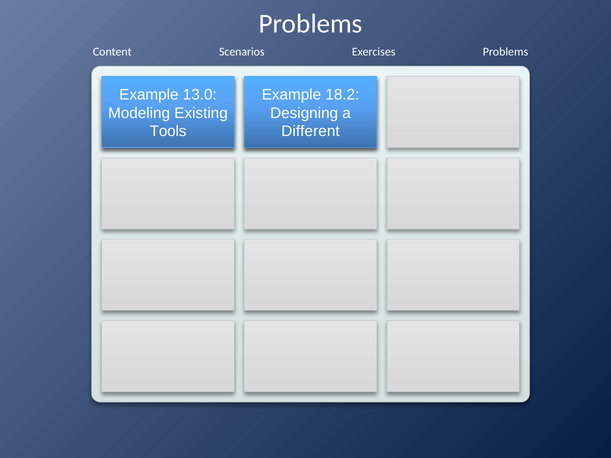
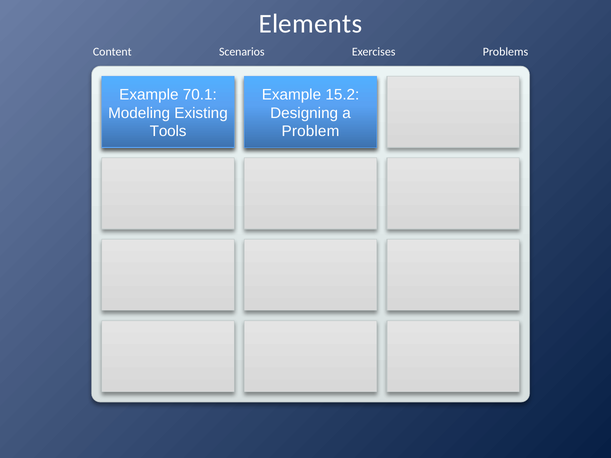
Problems: Problems -> Elements (310, 24)
13.0: 13.0 -> 70.1 (200, 95)
18.2: 18.2 -> 15.2 (342, 95)
Different: Different -> Problem (310, 131)
